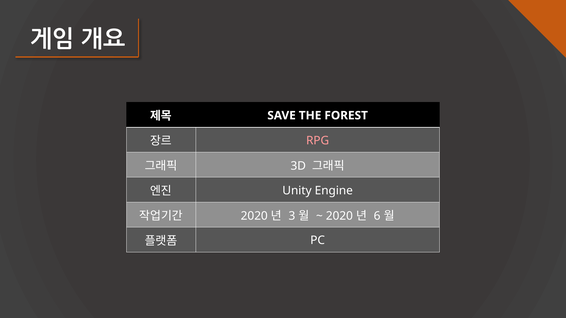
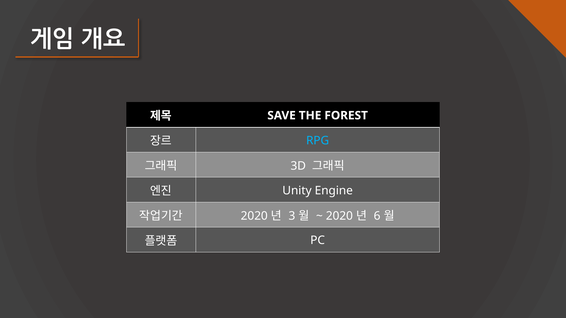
RPG colour: pink -> light blue (318, 141)
